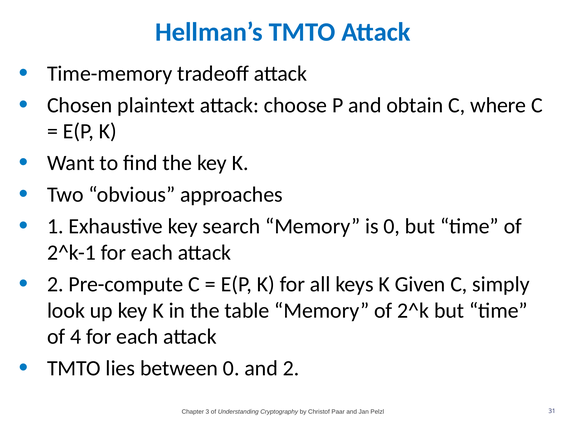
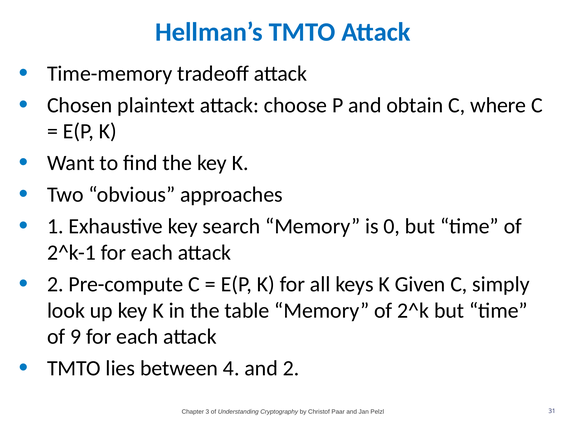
4: 4 -> 9 (76, 337)
between 0: 0 -> 4 (231, 369)
